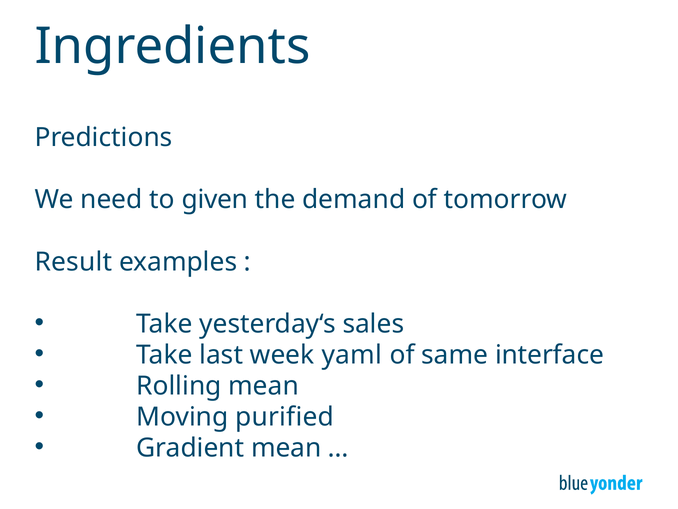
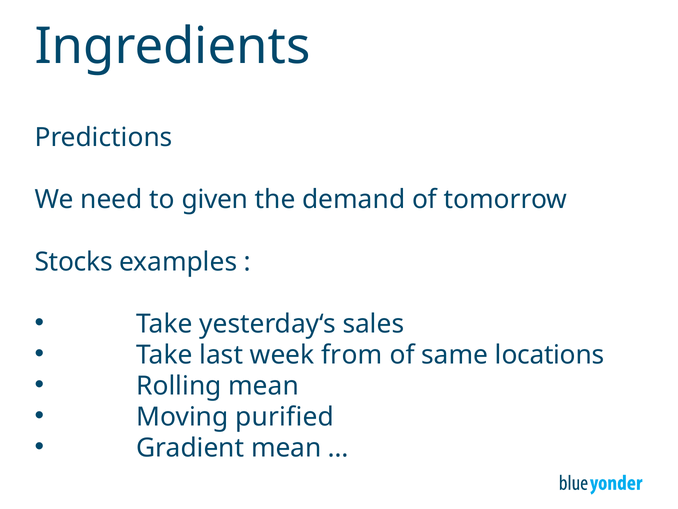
Result: Result -> Stocks (74, 262)
yaml: yaml -> from (352, 354)
interface: interface -> locations (550, 354)
